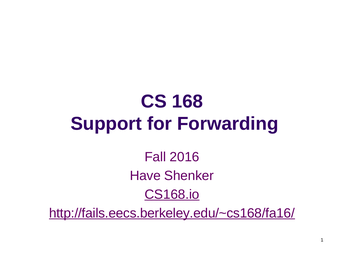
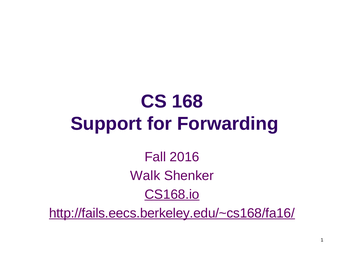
Have: Have -> Walk (145, 176)
